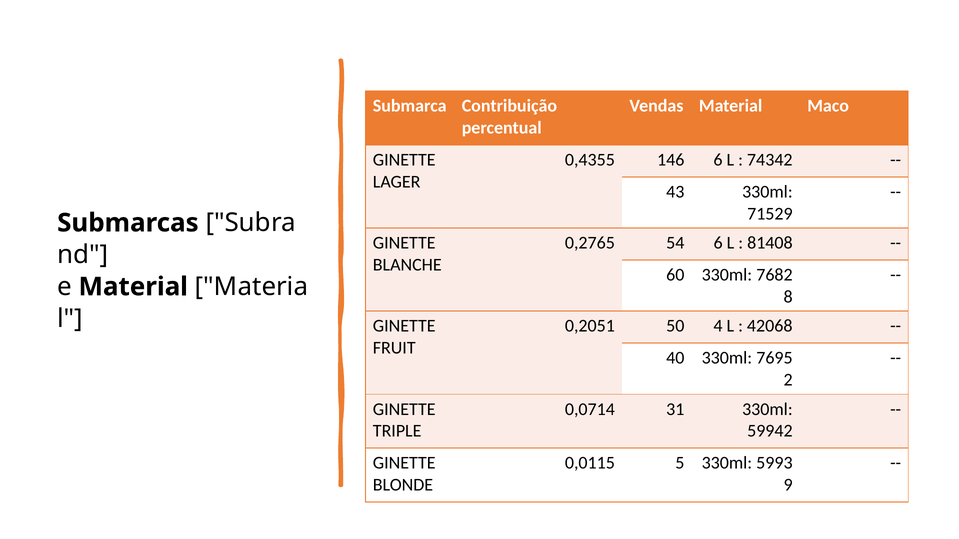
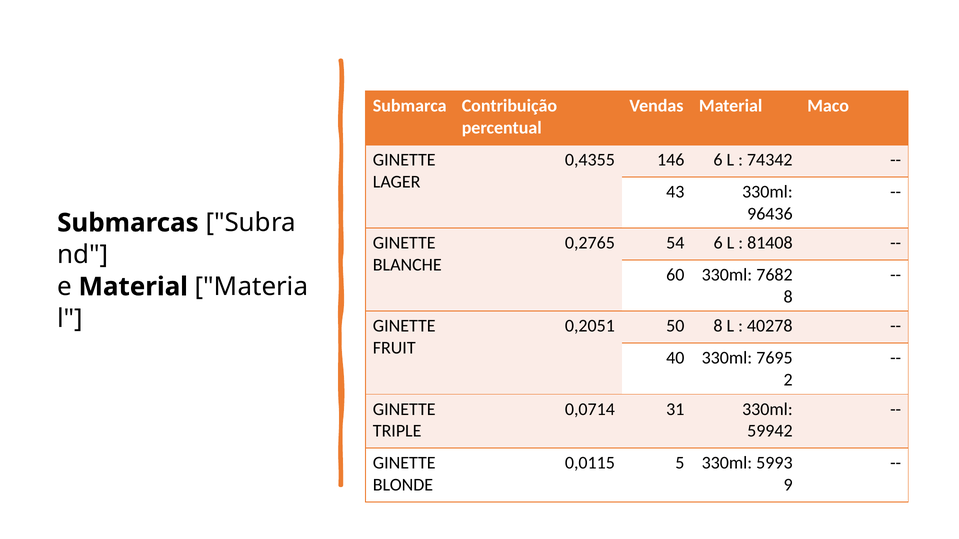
71529: 71529 -> 96436 (770, 214)
50 4: 4 -> 8 (718, 326)
42068: 42068 -> 40278 (770, 326)
